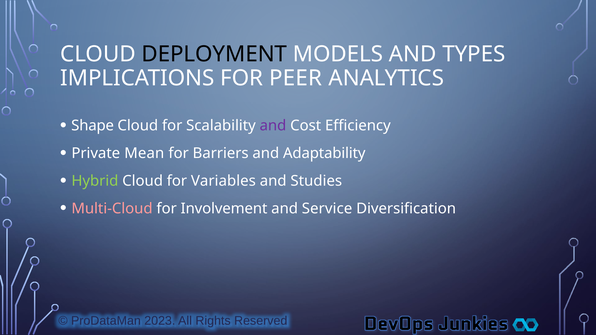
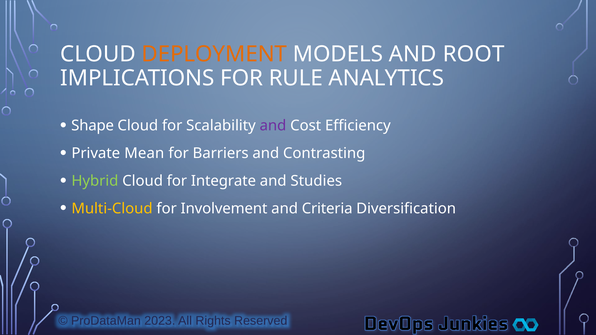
DEPLOYMENT colour: black -> orange (214, 54)
TYPES: TYPES -> ROOT (474, 54)
PEER: PEER -> RULE (296, 78)
Adaptability: Adaptability -> Contrasting (324, 153)
Variables: Variables -> Integrate (223, 181)
Multi-Cloud colour: pink -> yellow (112, 209)
Service: Service -> Criteria (327, 209)
